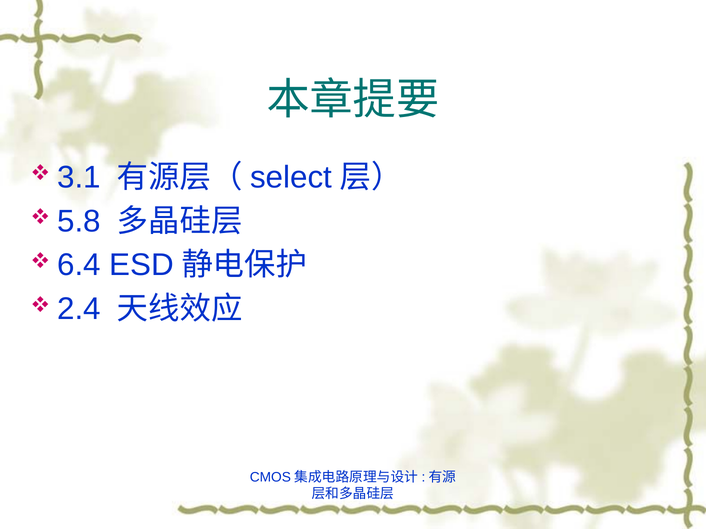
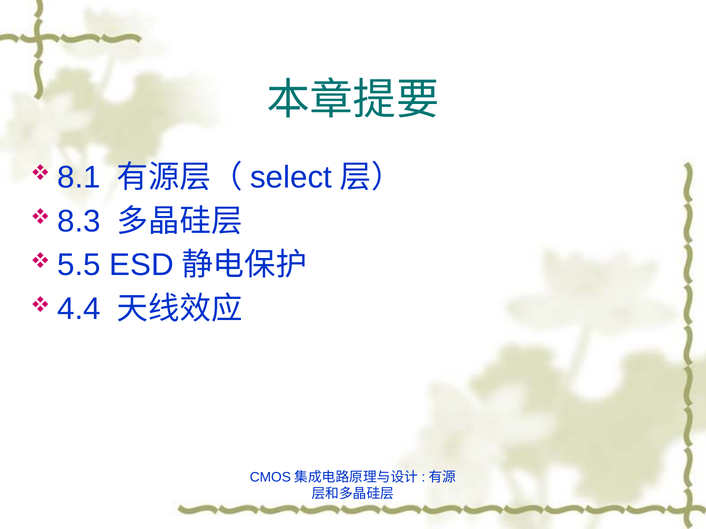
3.1: 3.1 -> 8.1 (79, 178)
5.8: 5.8 -> 8.3 (79, 221)
6.4: 6.4 -> 5.5 (79, 265)
2.4: 2.4 -> 4.4 (79, 309)
